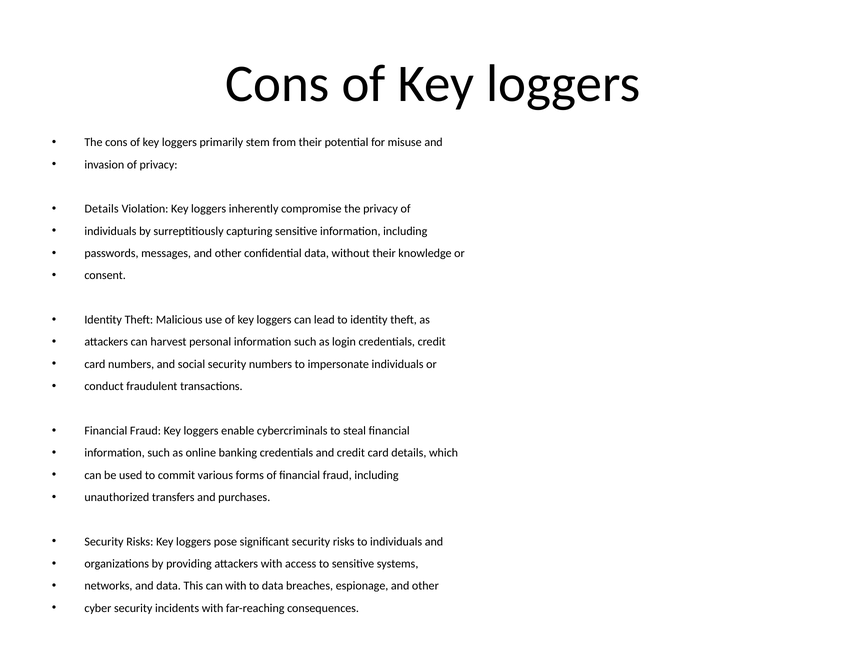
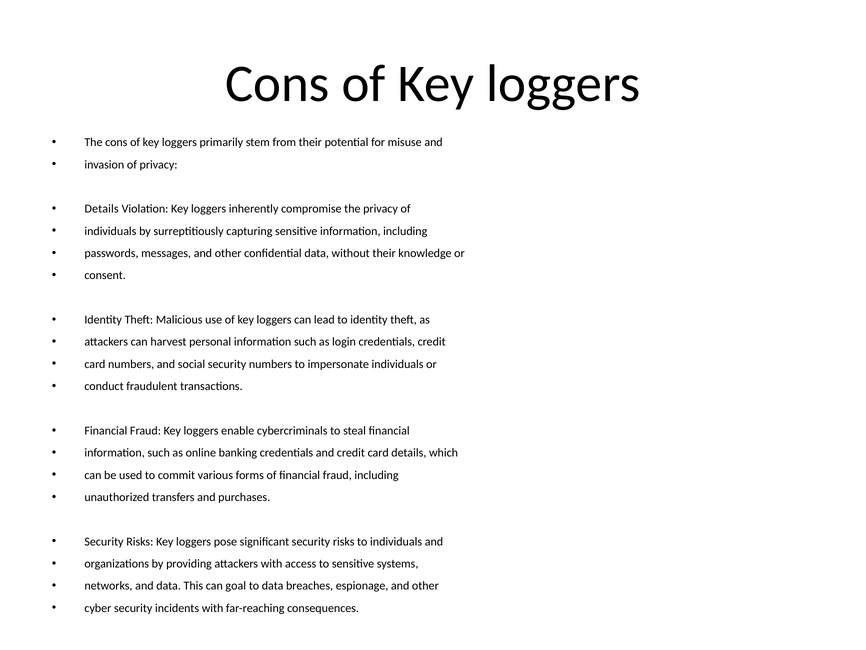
can with: with -> goal (236, 586)
